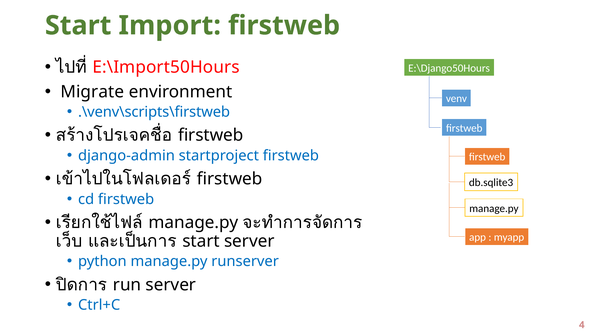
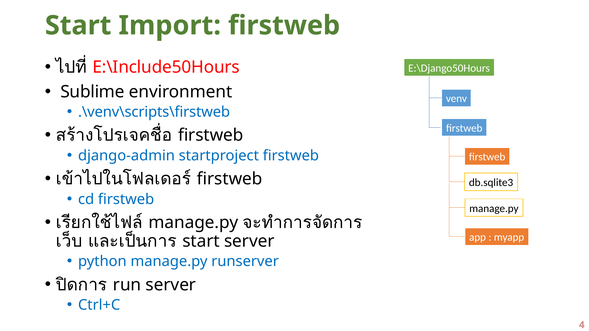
E:\Import50Hours: E:\Import50Hours -> E:\Include50Hours (166, 67)
Migrate: Migrate -> Sublime (92, 92)
